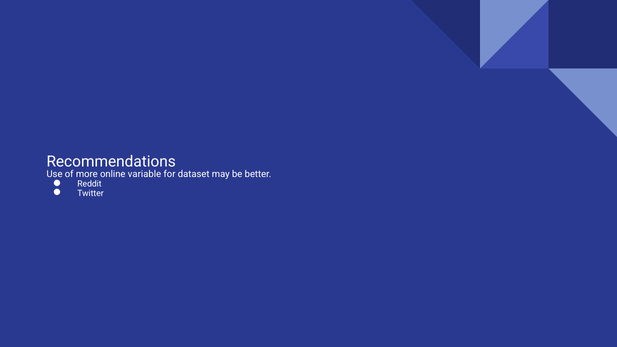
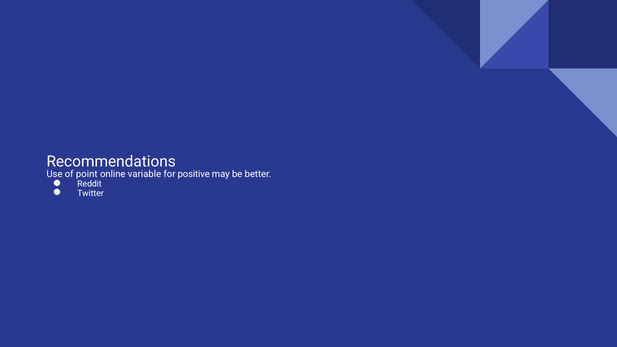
more: more -> point (87, 174)
dataset: dataset -> positive (194, 174)
